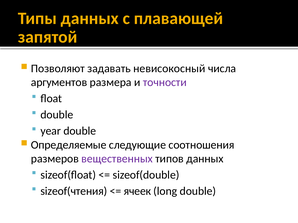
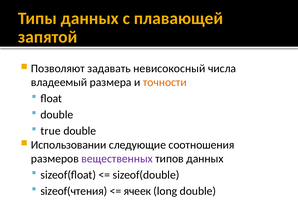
аргументов: аргументов -> владеемый (59, 83)
точности colour: purple -> orange (165, 83)
year: year -> true (51, 131)
Определяемые: Определяемые -> Использовании (69, 145)
